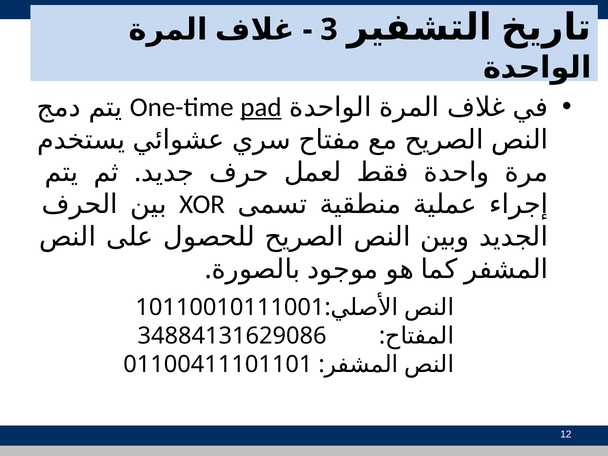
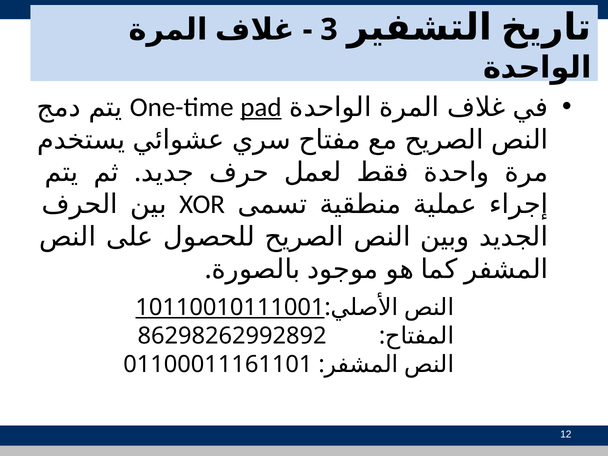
10110010111001 underline: none -> present (230, 308)
34884131629086: 34884131629086 -> 86298262992892 (232, 336)
01100411101101: 01100411101101 -> 01100011161101 (218, 364)
